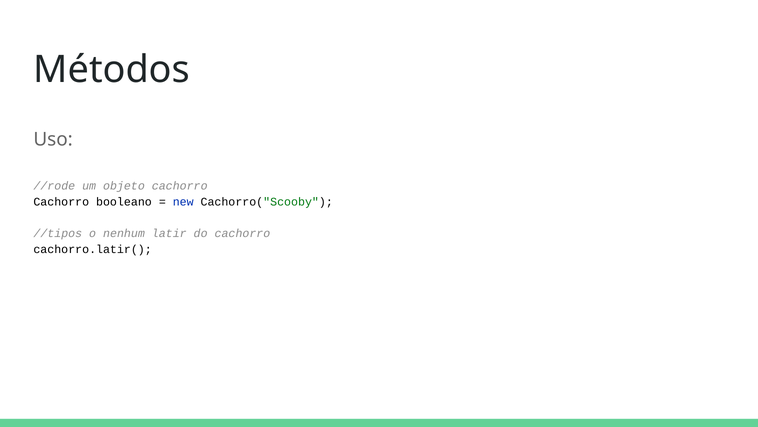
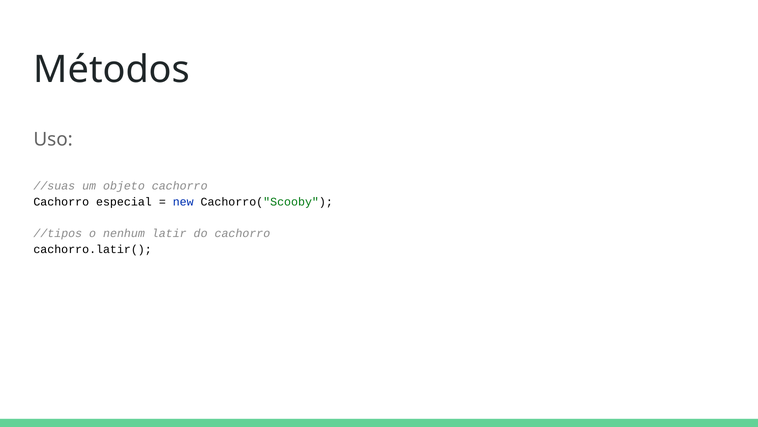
//rode: //rode -> //suas (54, 185)
booleano: booleano -> especial (124, 201)
